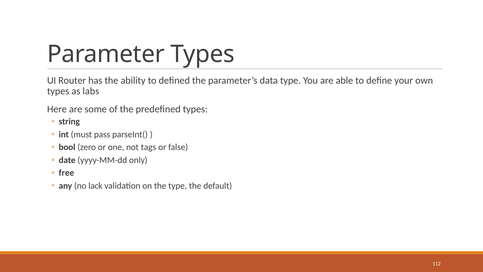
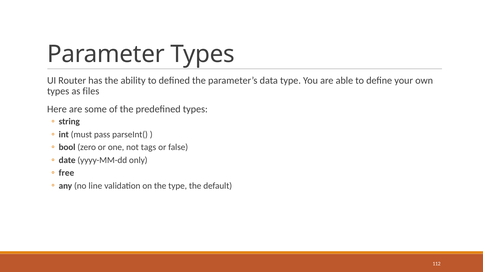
labs: labs -> files (91, 91)
lack: lack -> line (95, 186)
